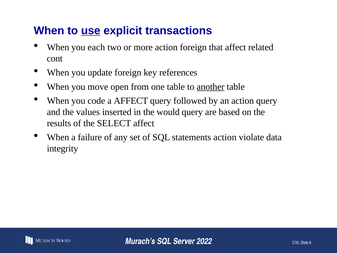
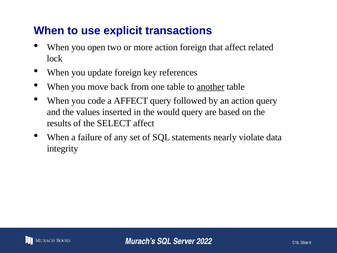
use underline: present -> none (91, 31)
each: each -> open (96, 47)
cont: cont -> lock (55, 59)
open: open -> back (120, 87)
statements action: action -> nearly (225, 137)
